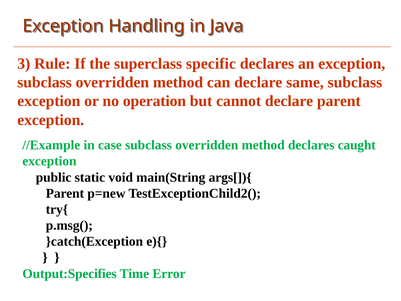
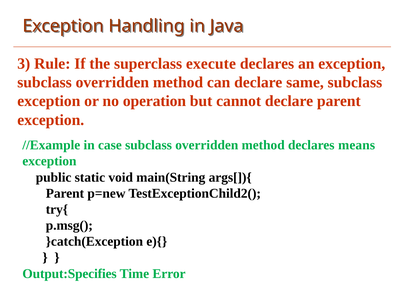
specific: specific -> execute (211, 64)
caught: caught -> means (357, 145)
